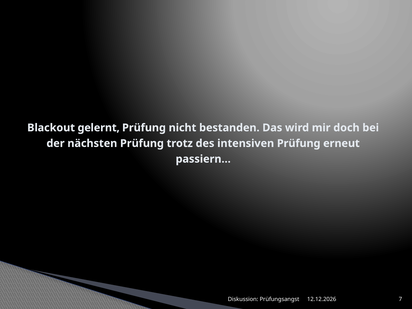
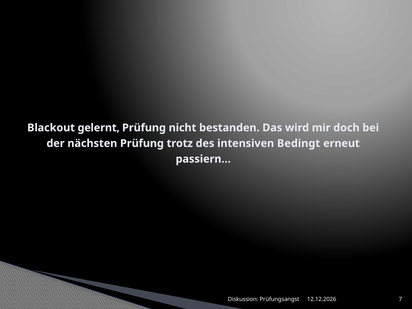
intensiven Prüfung: Prüfung -> Bedingt (299, 143)
